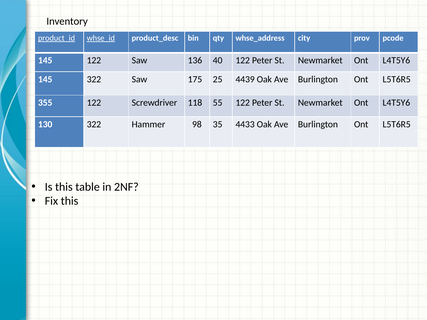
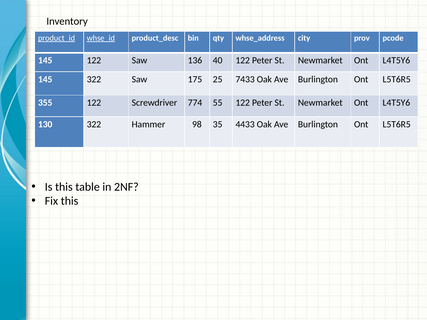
4439: 4439 -> 7433 (245, 79)
118: 118 -> 774 (195, 103)
